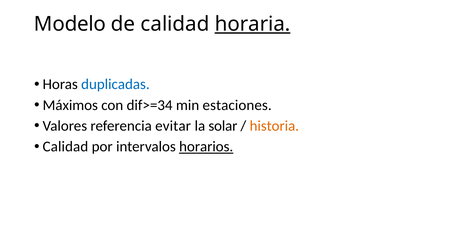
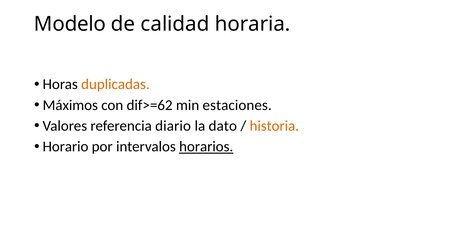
horaria underline: present -> none (253, 24)
duplicadas colour: blue -> orange (115, 84)
dif>=34: dif>=34 -> dif>=62 (150, 105)
evitar: evitar -> diario (173, 126)
solar: solar -> dato (223, 126)
Calidad: Calidad -> Horario (66, 147)
